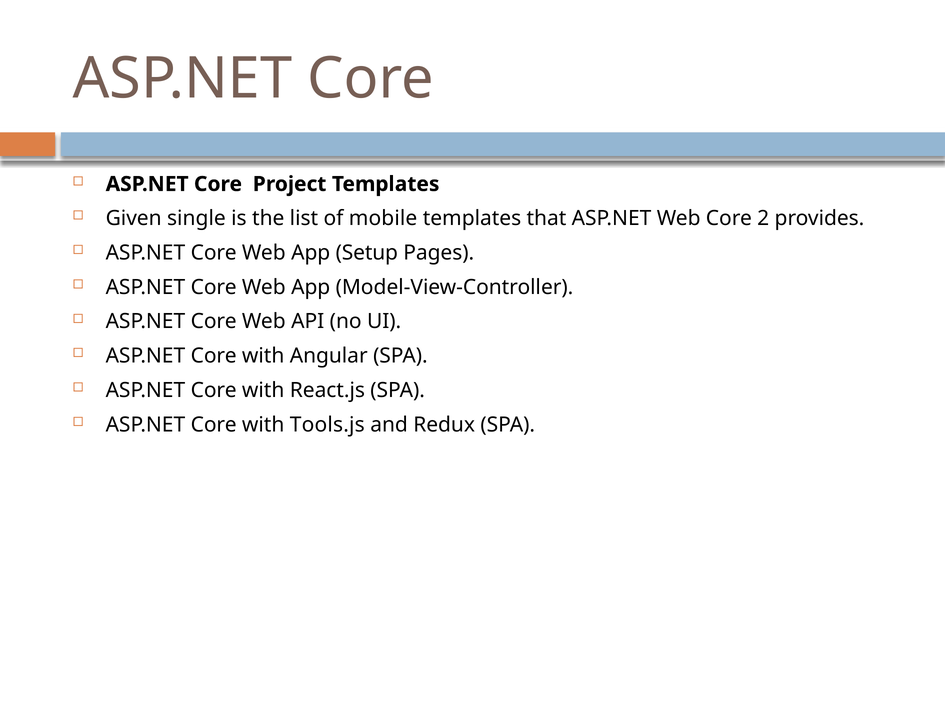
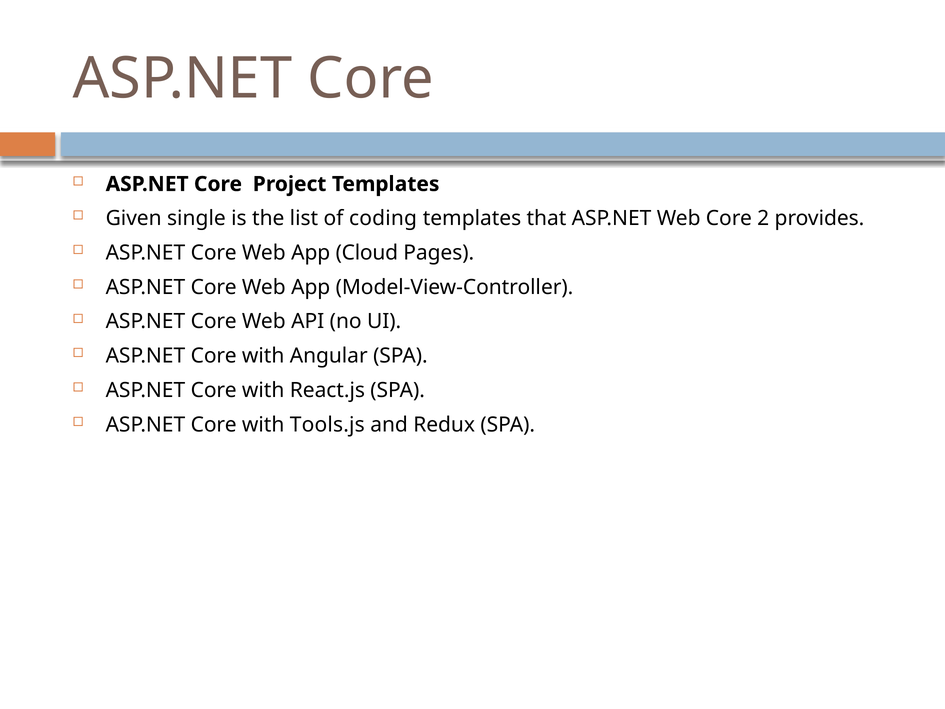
mobile: mobile -> coding (383, 218)
Setup: Setup -> Cloud (367, 253)
